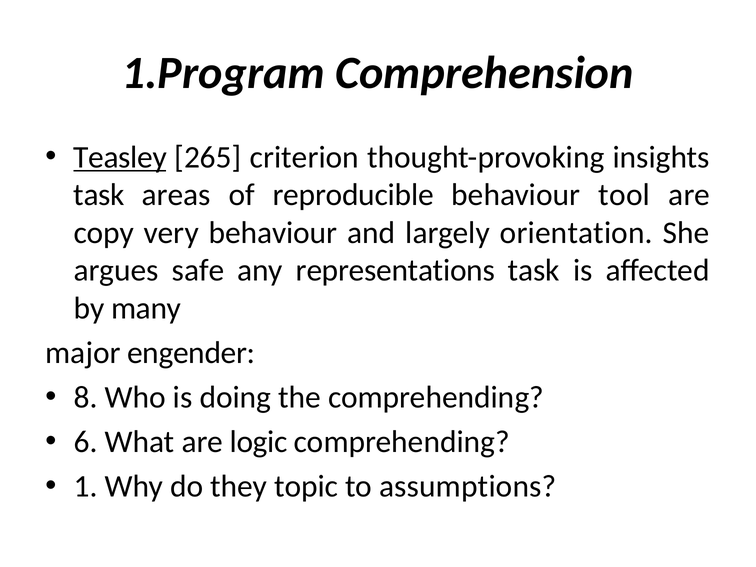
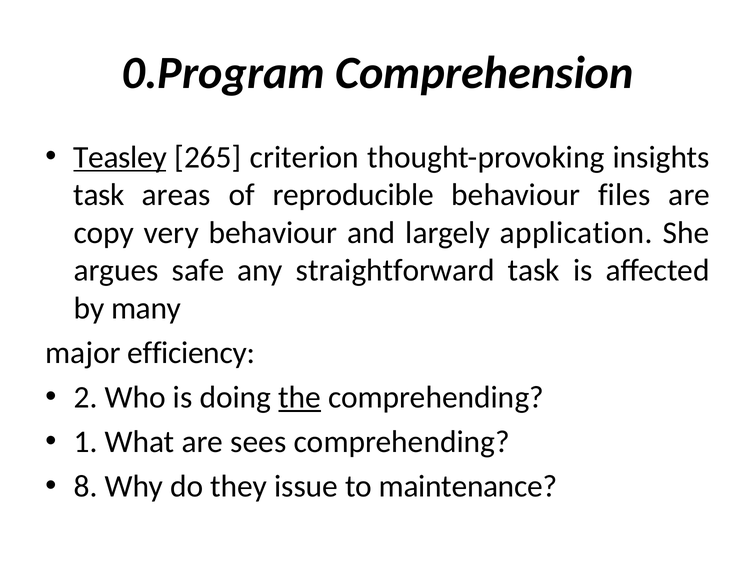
1.Program: 1.Program -> 0.Program (223, 73)
tool: tool -> files (624, 195)
orientation: orientation -> application (576, 233)
representations: representations -> straightforward (395, 271)
engender: engender -> efficiency (191, 353)
8: 8 -> 2 (86, 397)
the underline: none -> present (300, 397)
6: 6 -> 1 (86, 442)
logic: logic -> sees (258, 442)
1: 1 -> 8 (86, 486)
topic: topic -> issue (306, 486)
assumptions: assumptions -> maintenance (468, 486)
